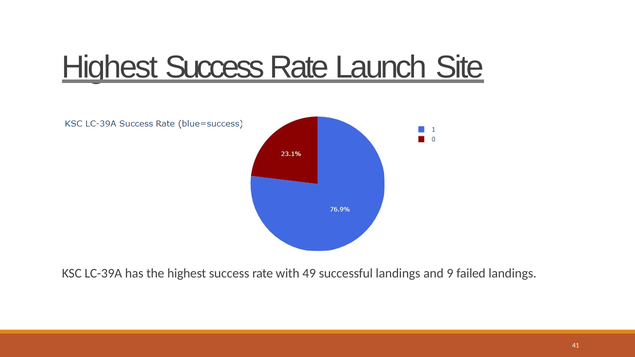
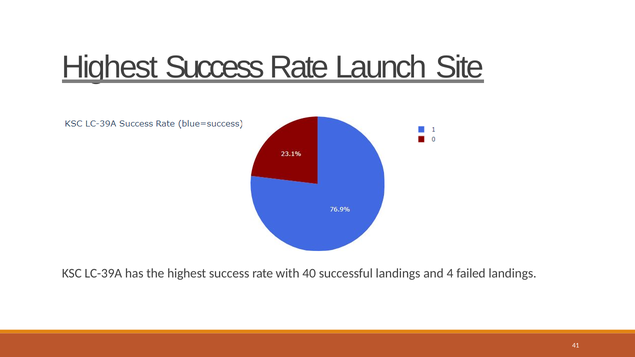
49: 49 -> 40 (309, 273)
9: 9 -> 4 (450, 273)
